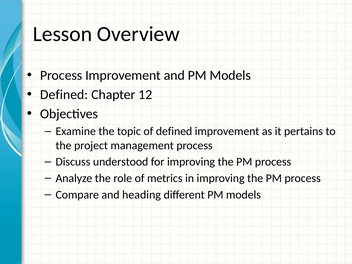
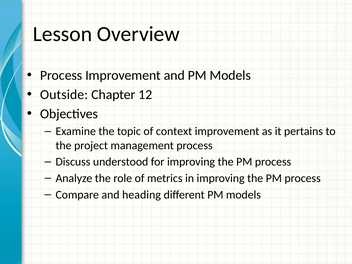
Defined: Defined -> Outside (64, 95)
of defined: defined -> context (174, 131)
